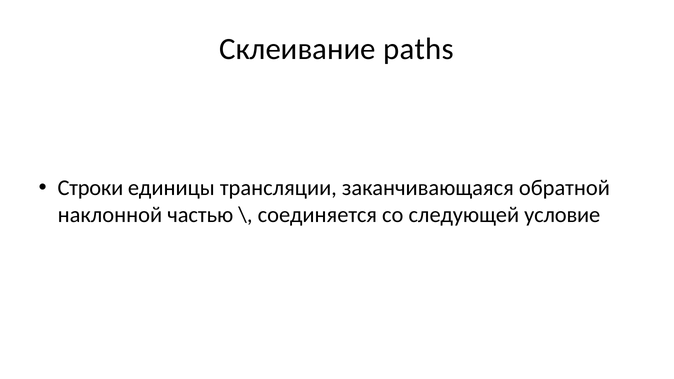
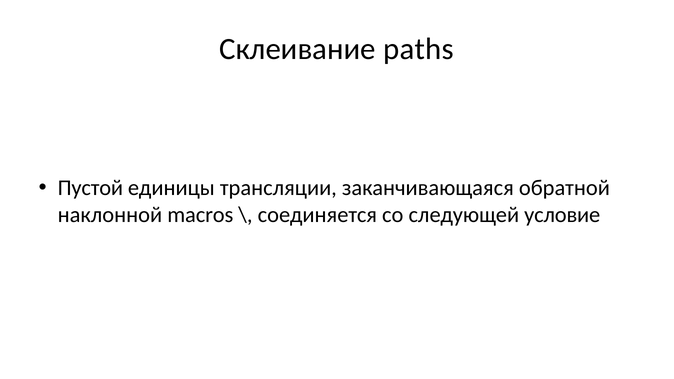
Строки: Строки -> Пустой (90, 188)
частью: частью -> macros (200, 215)
